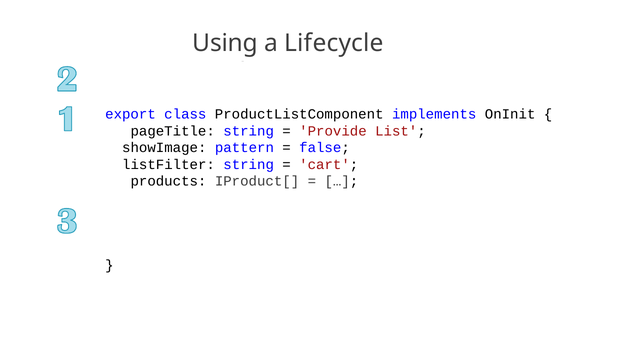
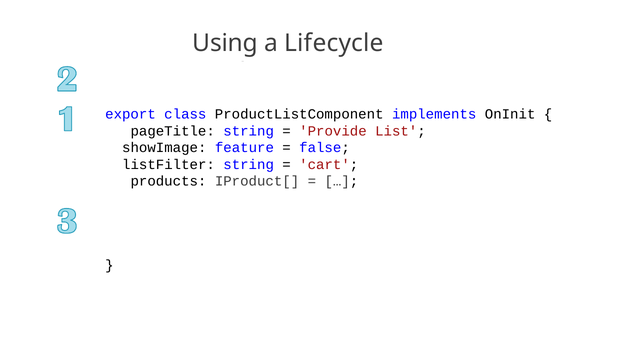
pattern: pattern -> feature (244, 148)
